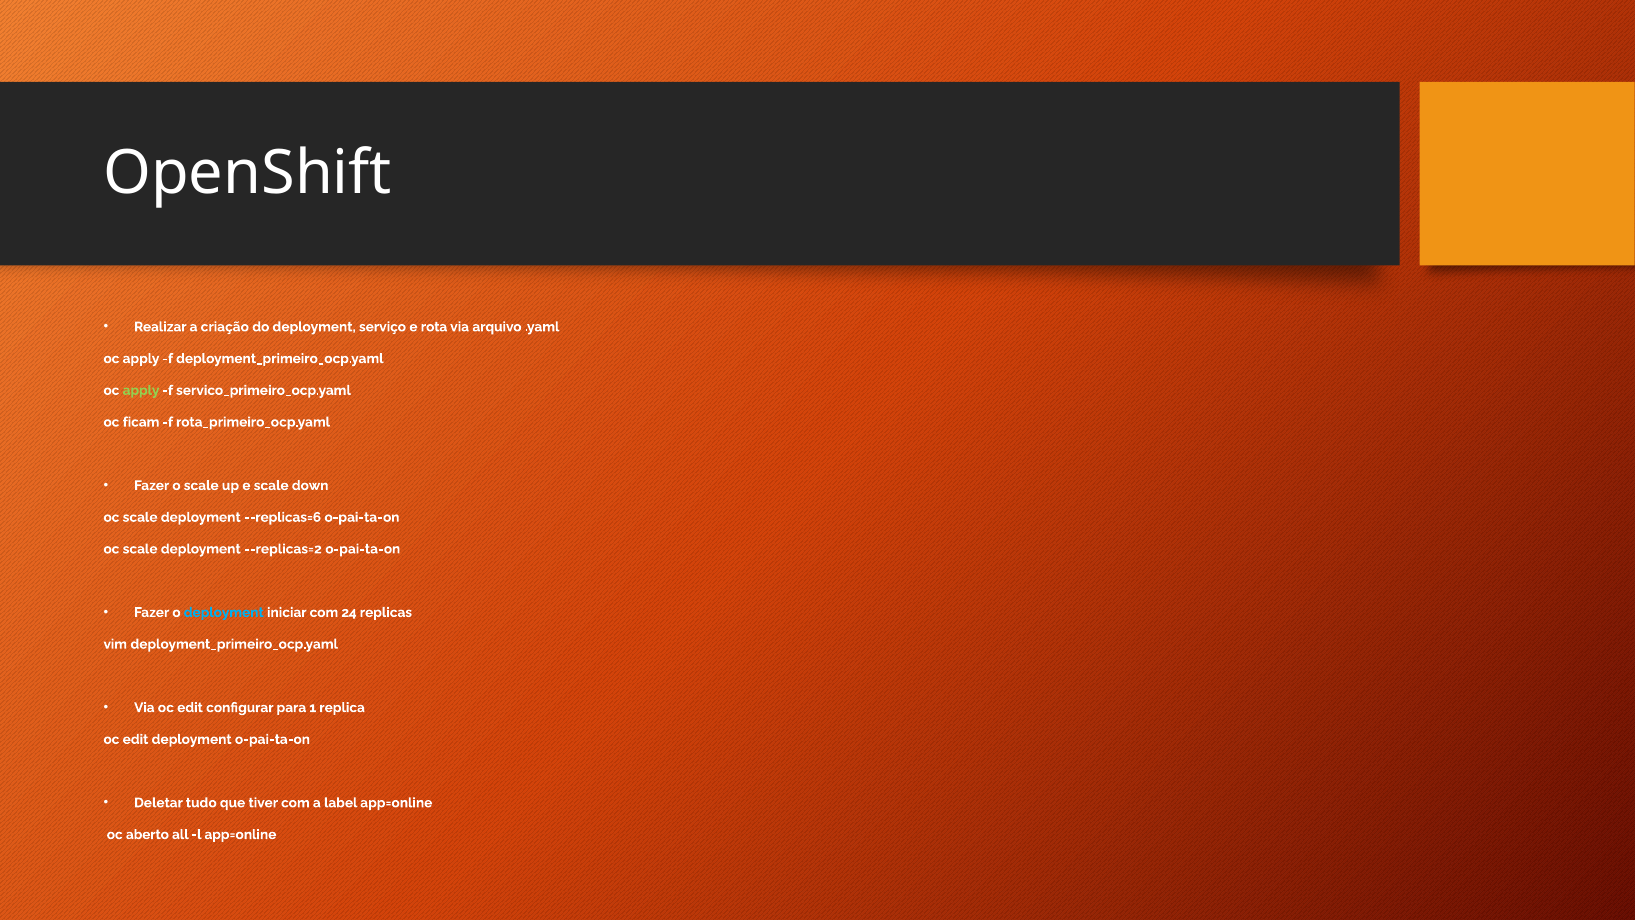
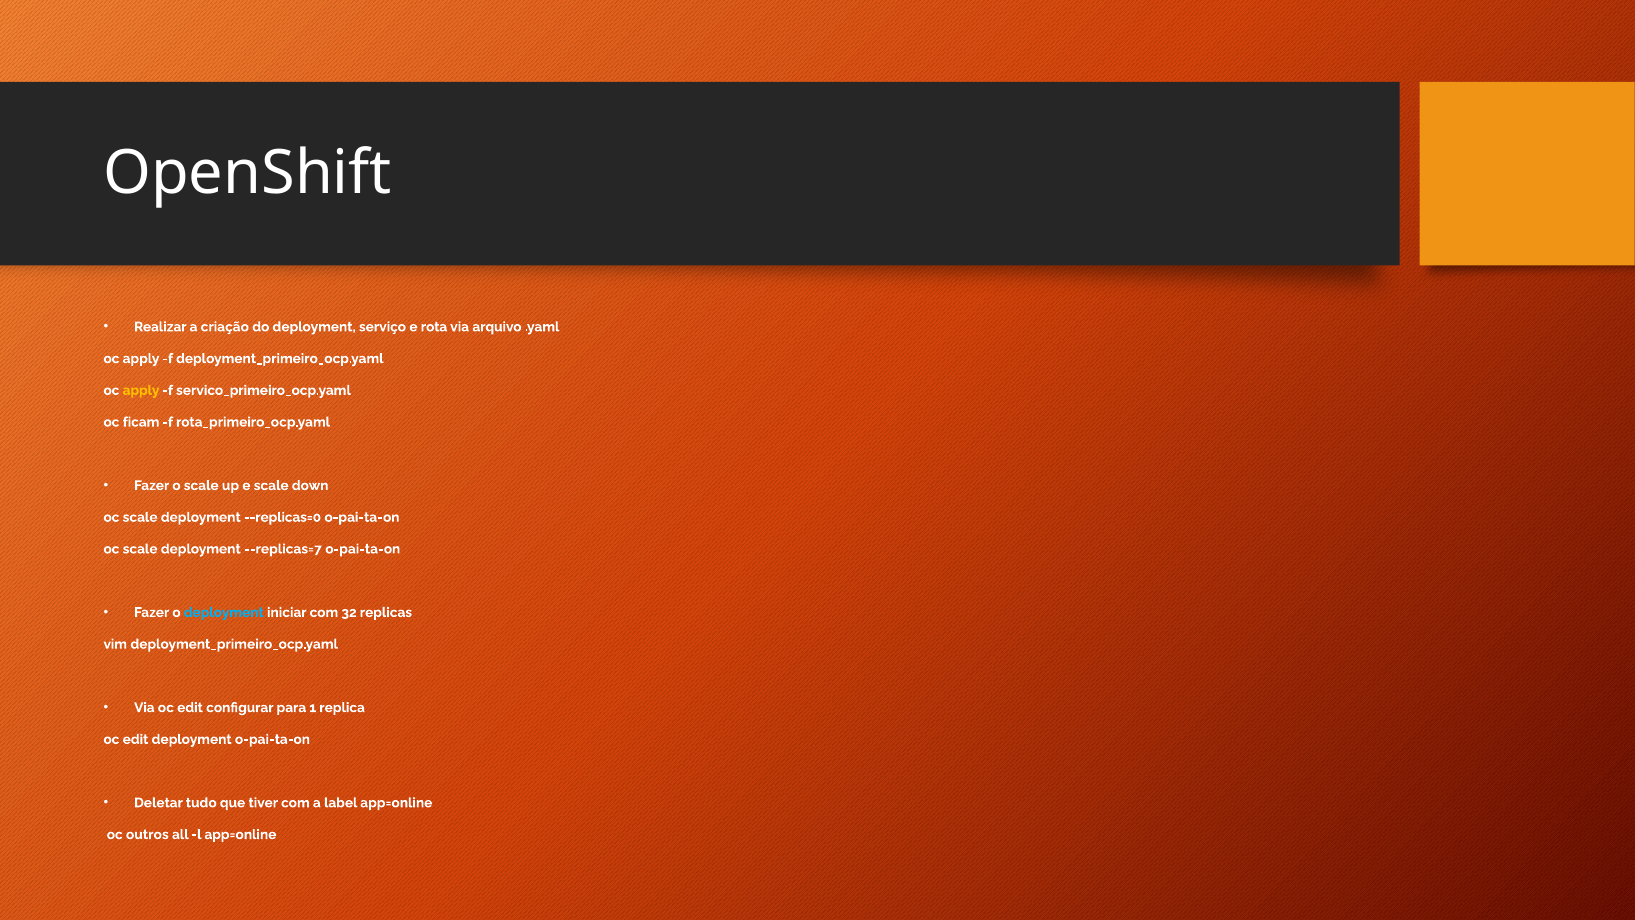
apply colour: light green -> yellow (141, 390)
--replicas=6: --replicas=6 -> --replicas=0 (283, 517)
--replicas=2: --replicas=2 -> --replicas=7 (283, 549)
24: 24 -> 32 (349, 612)
aberto: aberto -> outros (147, 834)
